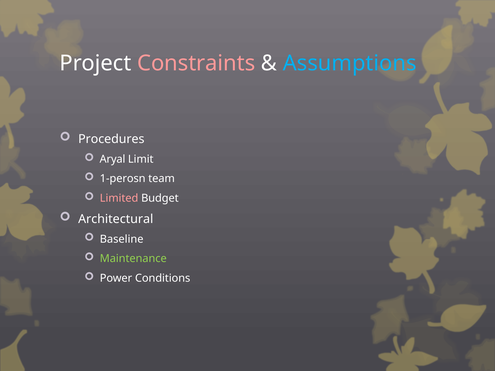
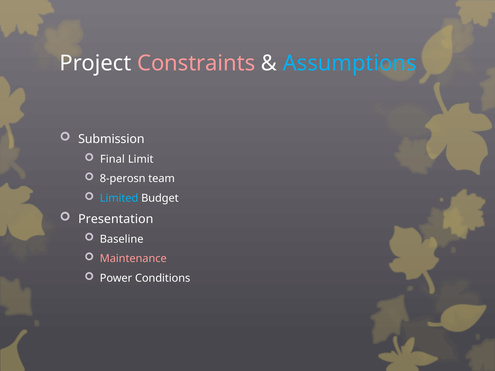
Procedures: Procedures -> Submission (111, 139)
Aryal: Aryal -> Final (112, 159)
1-perosn: 1-perosn -> 8-perosn (123, 179)
Limited colour: pink -> light blue (119, 198)
Architectural: Architectural -> Presentation (116, 219)
Maintenance colour: light green -> pink (133, 259)
